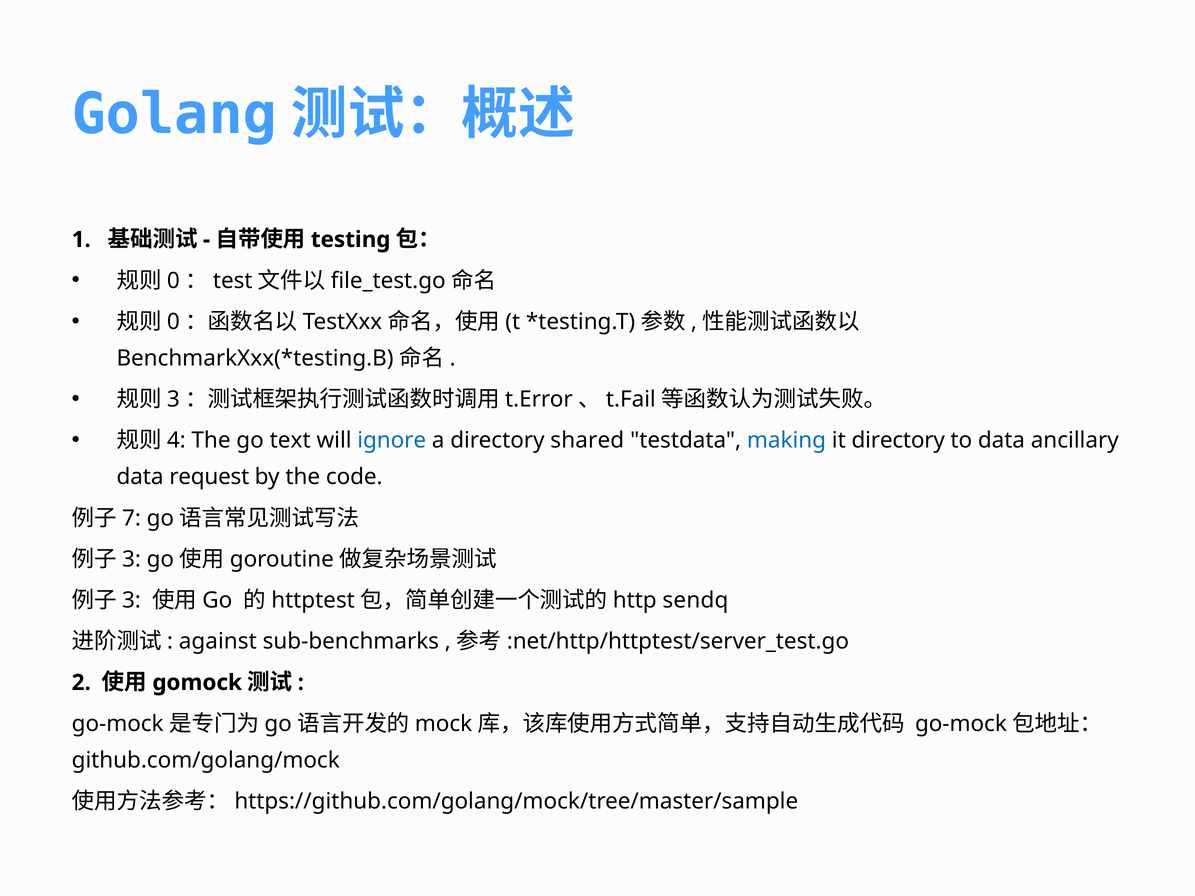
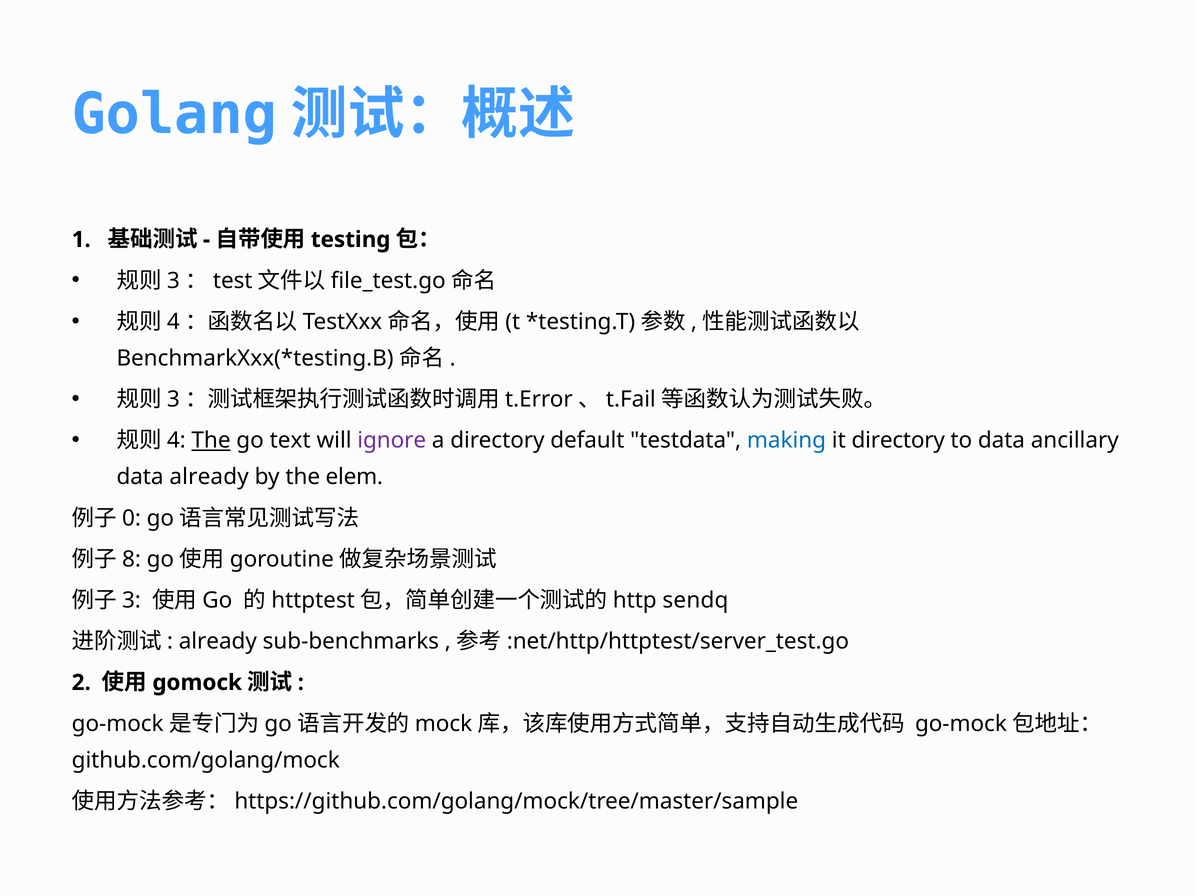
0: 0 -> 3 (173, 281)
0: 0 -> 4 (173, 322)
The underline: none -> present (211, 441)
ignore colour: blue -> purple (392, 441)
shared: shared -> default (587, 441)
data request: request -> already (209, 477)
code: code -> elem (354, 477)
7: 7 -> 0 (131, 518)
3: 3 -> 8 (131, 559)
against: against -> already (218, 642)
